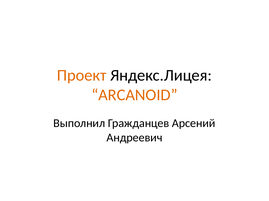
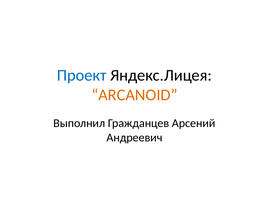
Проект colour: orange -> blue (82, 76)
